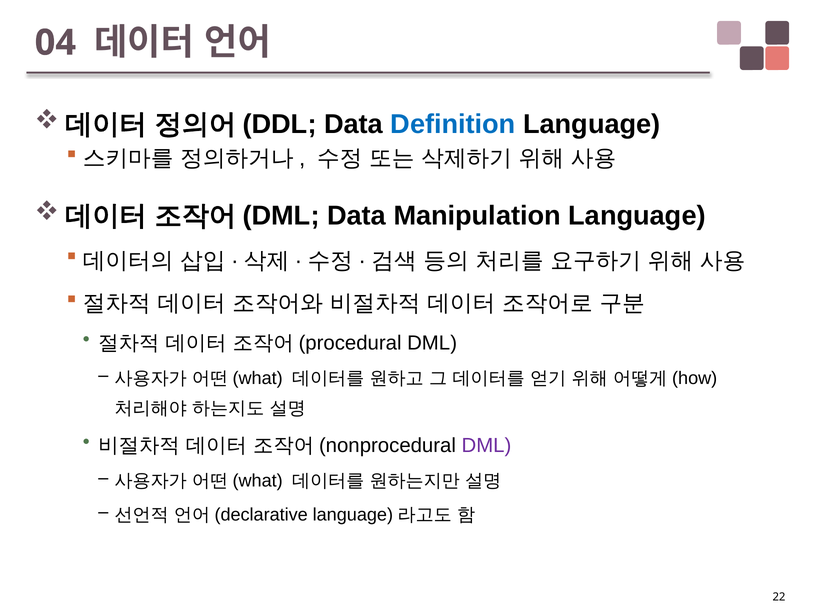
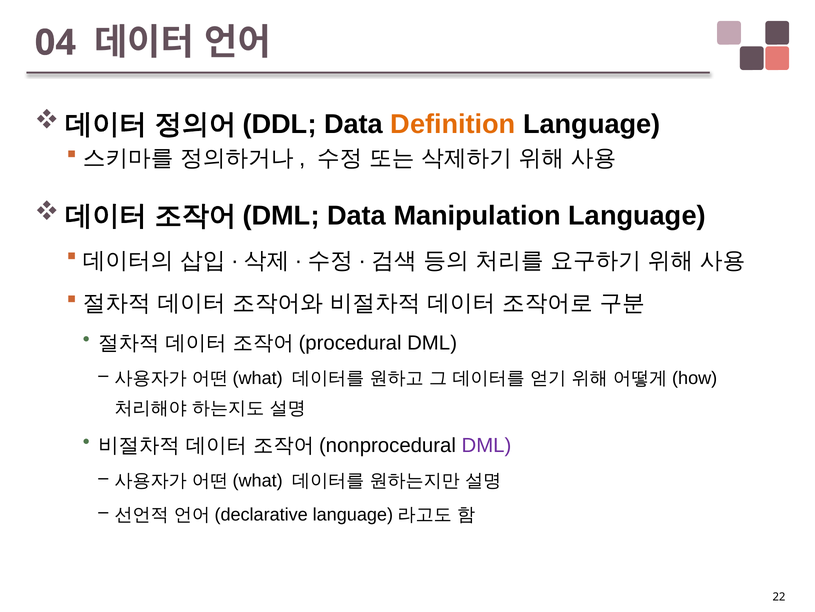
Definition colour: blue -> orange (453, 124)
